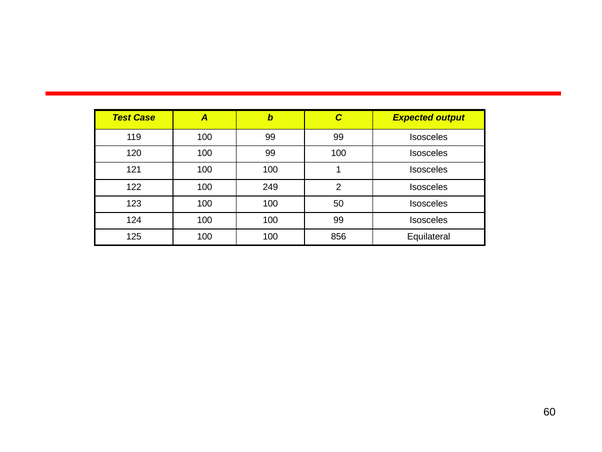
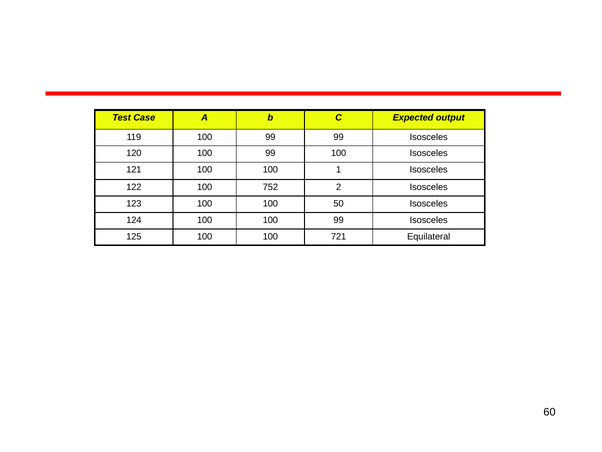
249: 249 -> 752 (270, 187)
856: 856 -> 721 (339, 236)
